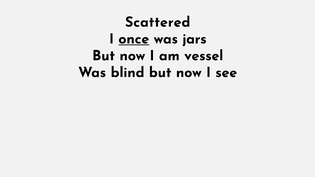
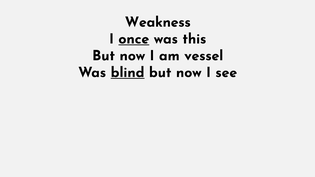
Scattered: Scattered -> Weakness (158, 22)
jars: jars -> this (194, 39)
blind underline: none -> present (128, 72)
